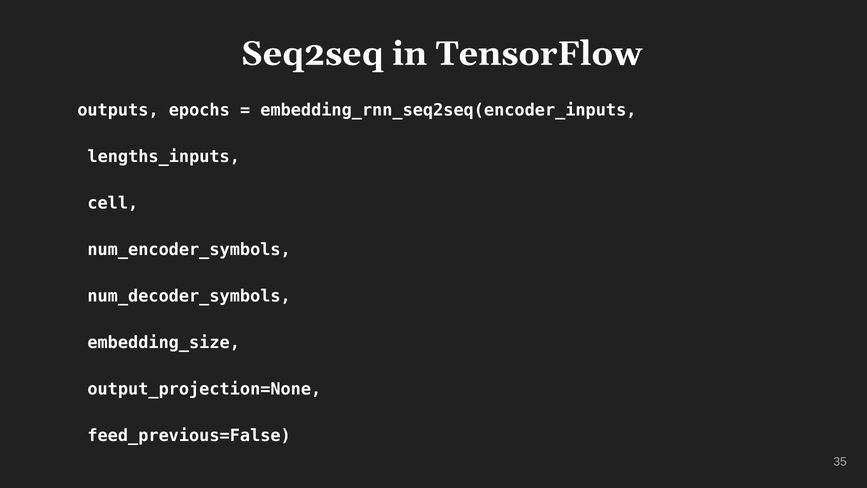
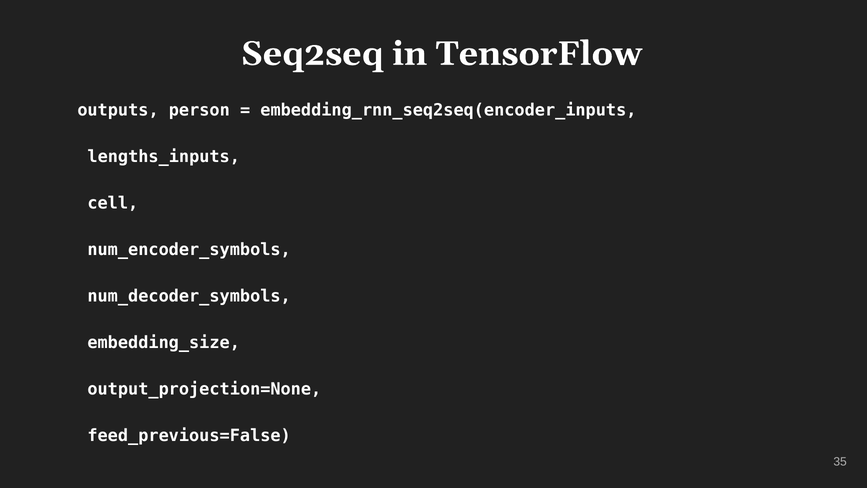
epochs: epochs -> person (199, 110)
